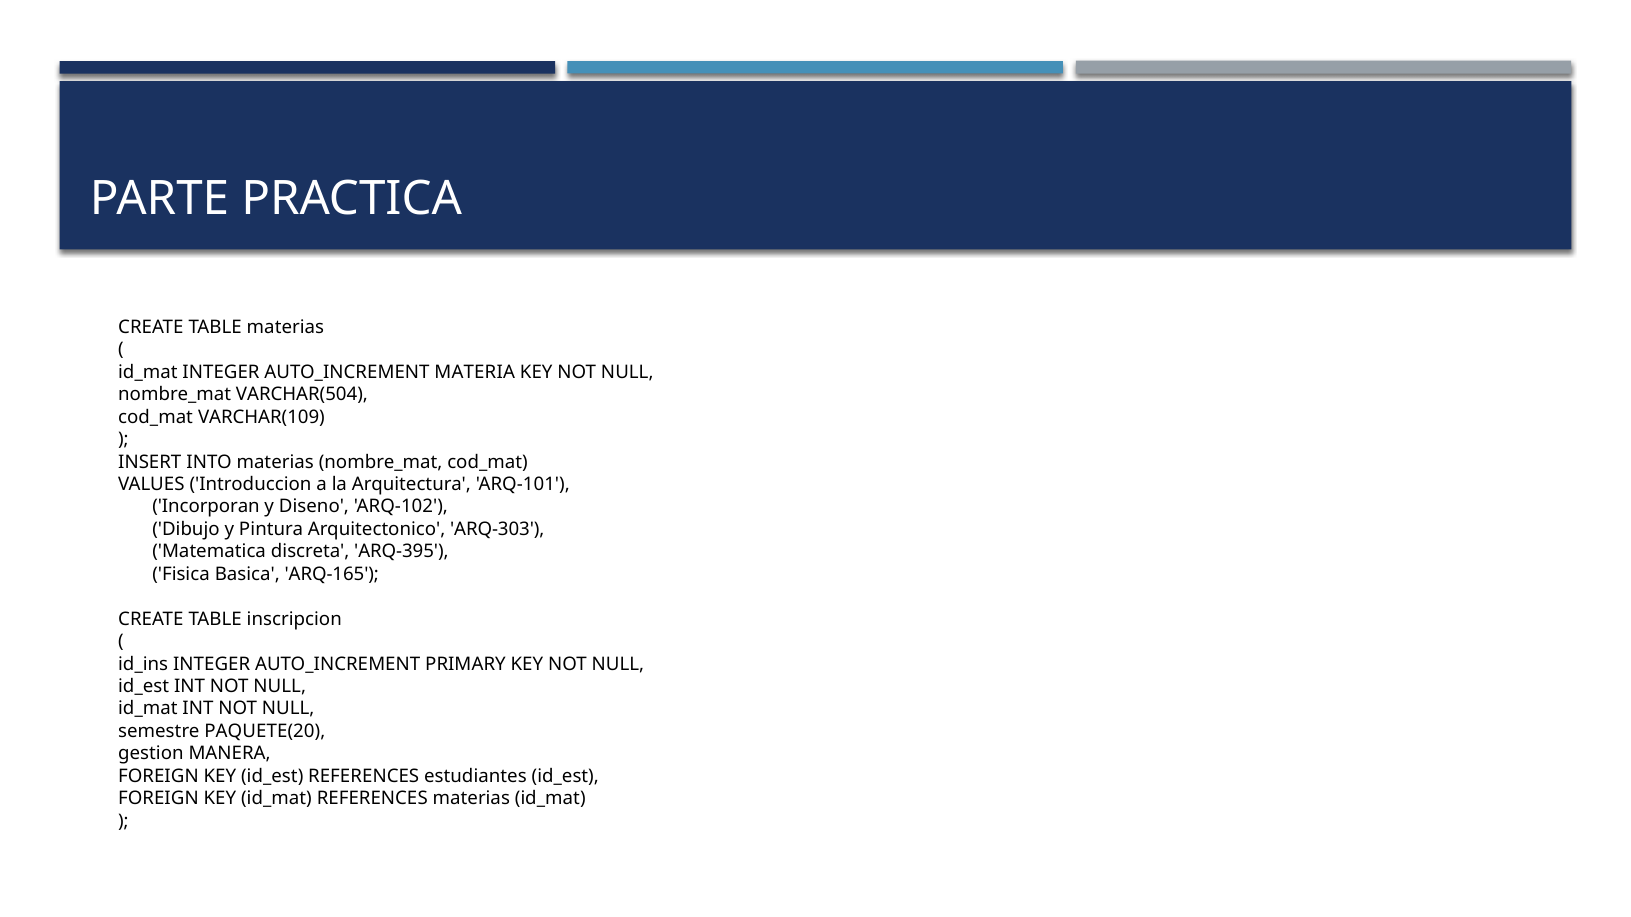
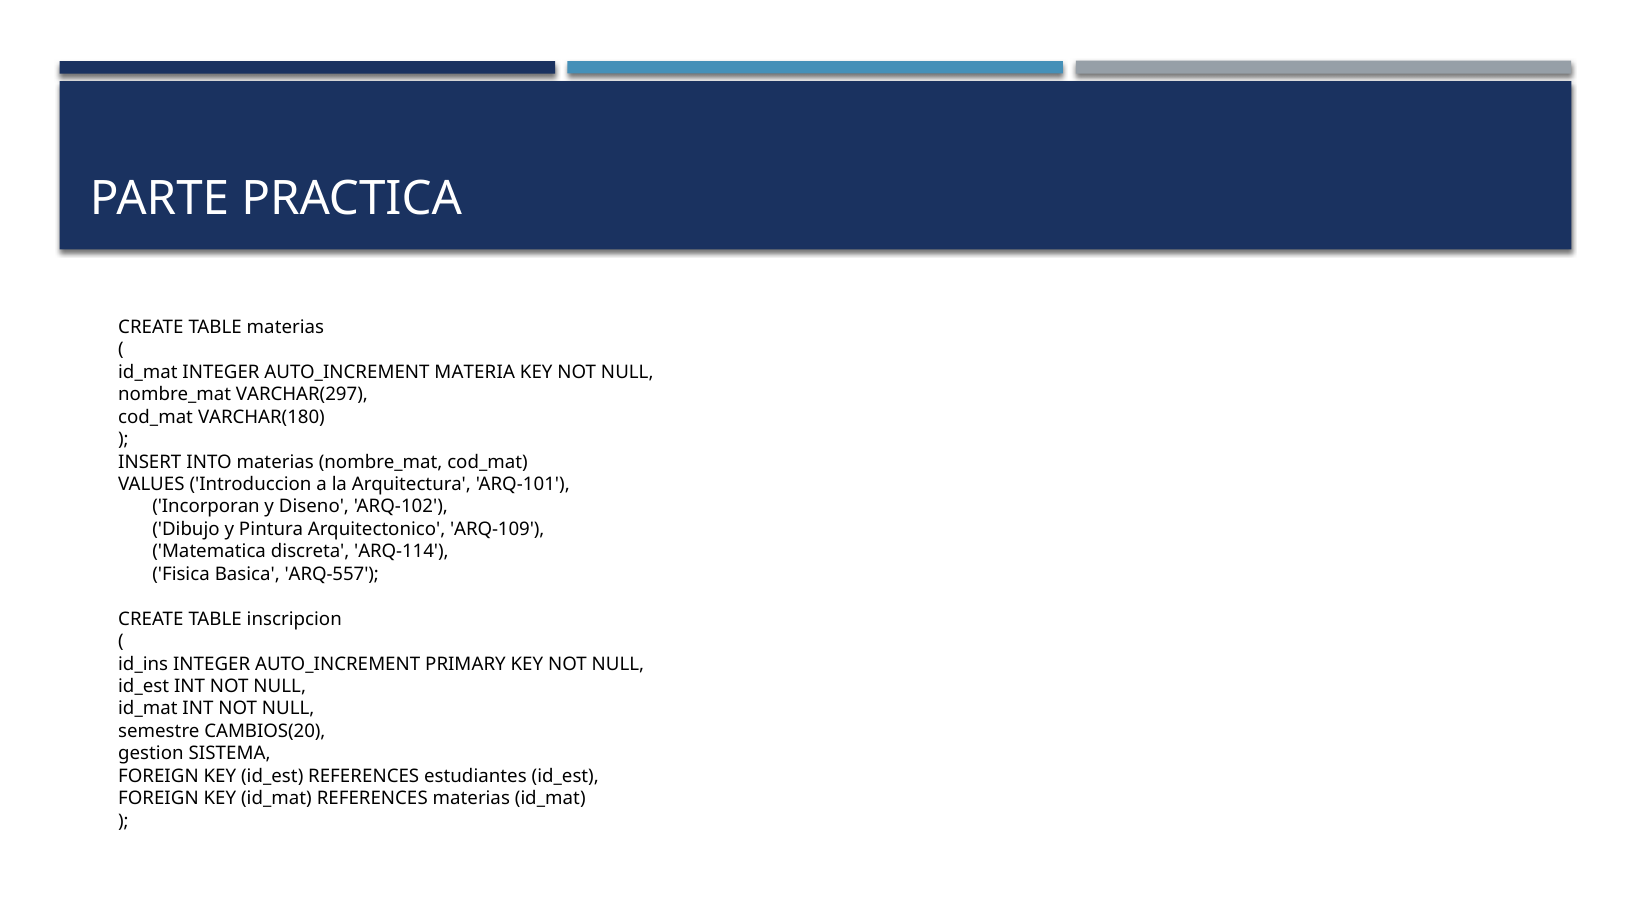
VARCHAR(504: VARCHAR(504 -> VARCHAR(297 (302, 395)
VARCHAR(109: VARCHAR(109 -> VARCHAR(180 (261, 417)
ARQ-303: ARQ-303 -> ARQ-109 (497, 530)
ARQ-395: ARQ-395 -> ARQ-114 (401, 552)
ARQ-165: ARQ-165 -> ARQ-557 (332, 574)
PAQUETE(20: PAQUETE(20 -> CAMBIOS(20 (265, 731)
MANERA: MANERA -> SISTEMA (230, 754)
